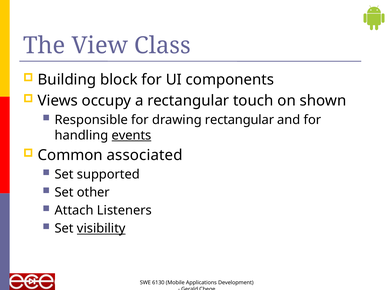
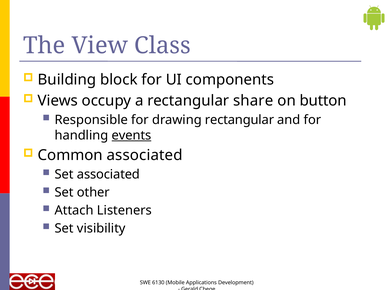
touch: touch -> share (253, 101)
shown: shown -> button (323, 101)
Set supported: supported -> associated (108, 175)
visibility underline: present -> none (101, 229)
